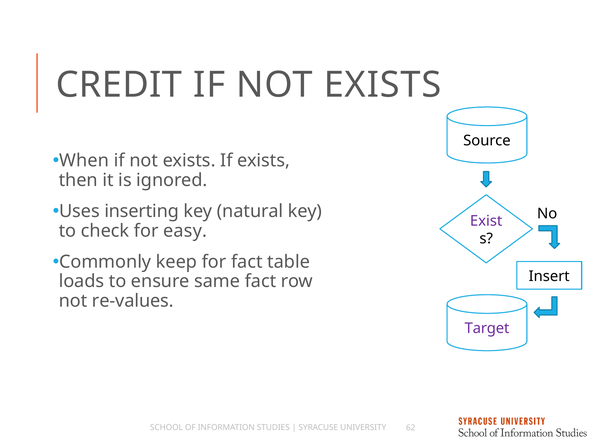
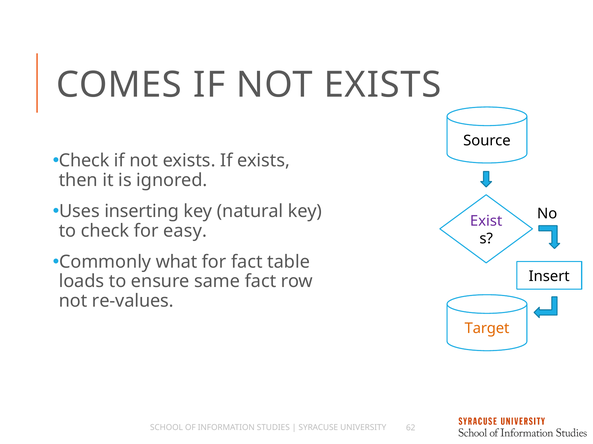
CREDIT: CREDIT -> COMES (119, 85)
When: When -> Check (84, 161)
keep: keep -> what (177, 262)
Target colour: purple -> orange (487, 329)
